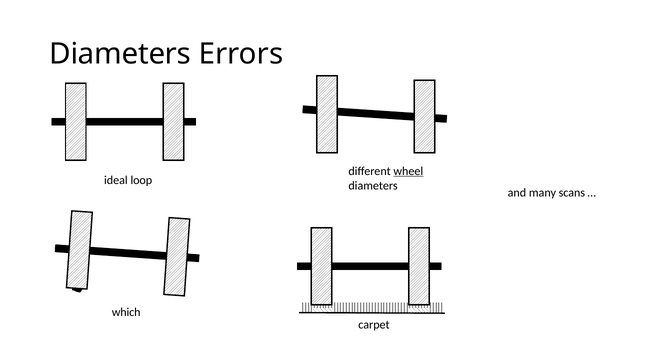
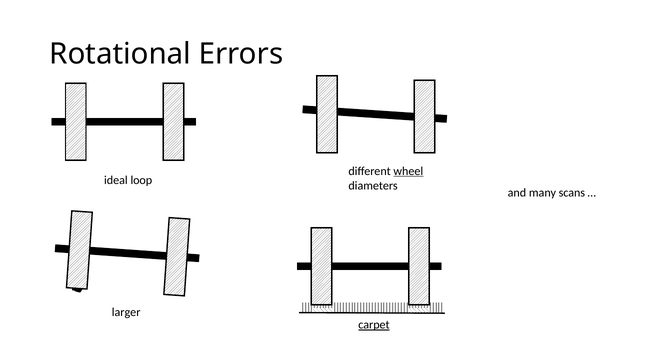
Diameters: Diameters -> Rotational (120, 54)
which: which -> larger (126, 313)
carpet underline: none -> present (374, 325)
